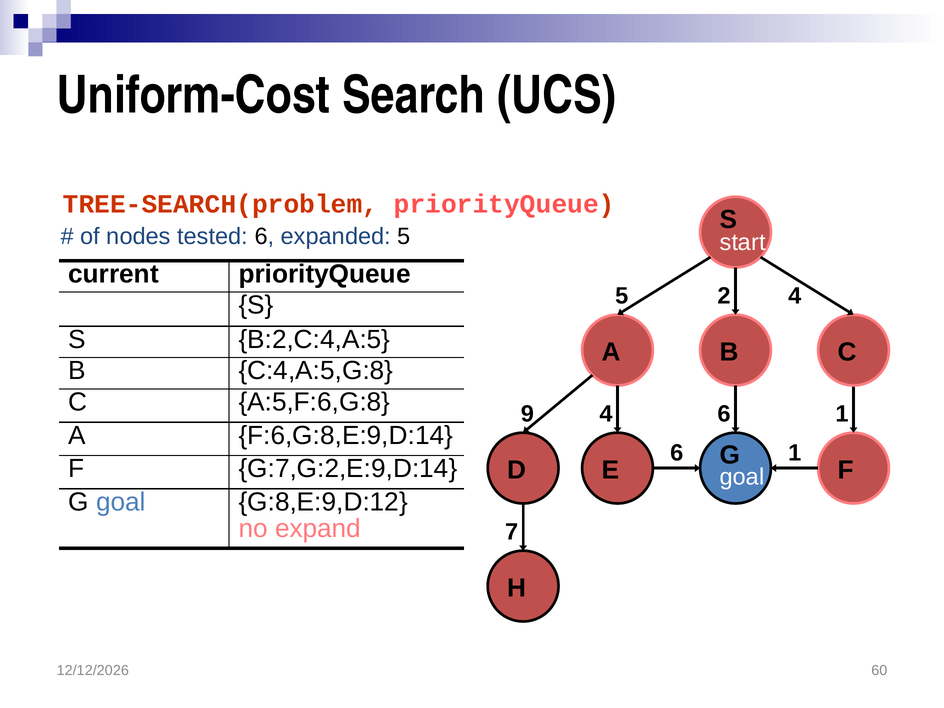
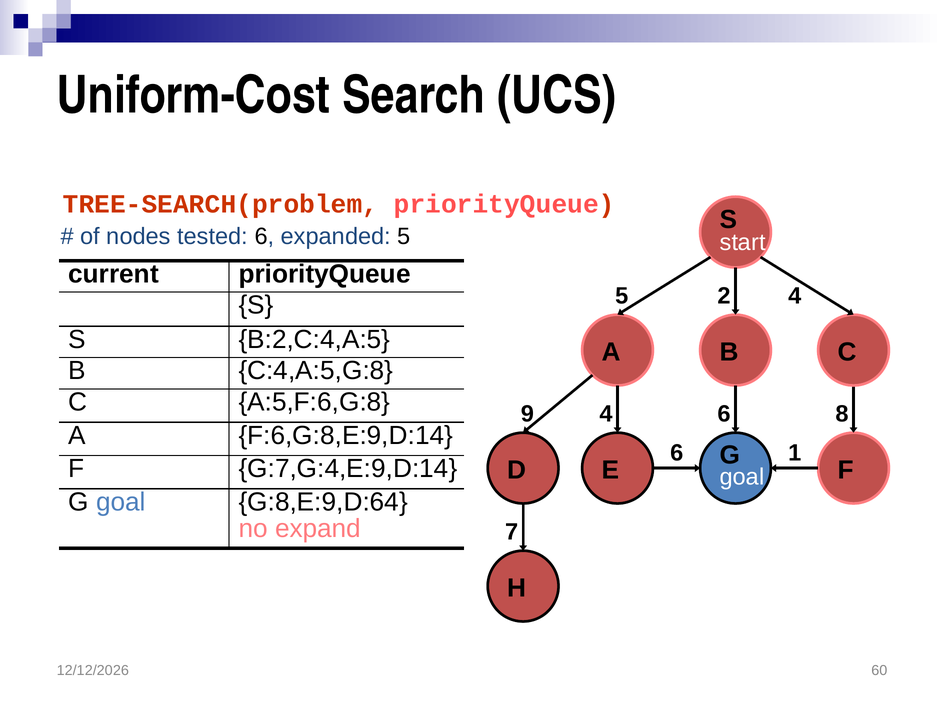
6 1: 1 -> 8 (842, 414)
G:7,G:2,E:9,D:14: G:7,G:2,E:9,D:14 -> G:7,G:4,E:9,D:14 (348, 469)
G:8,E:9,D:12: G:8,E:9,D:12 -> G:8,E:9,D:64 (323, 502)
